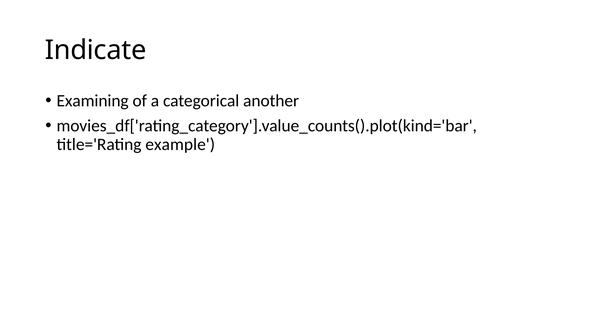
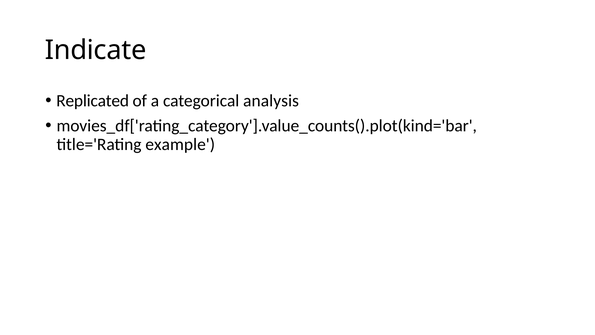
Examining: Examining -> Replicated (93, 101)
another: another -> analysis (271, 101)
